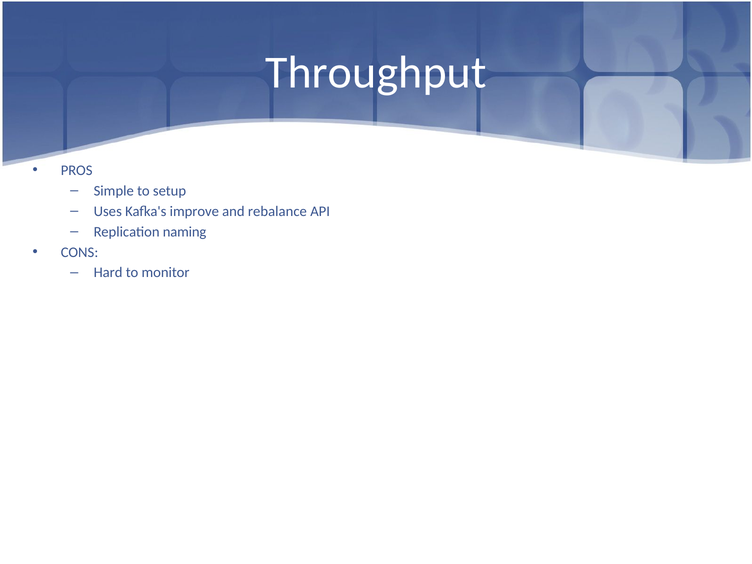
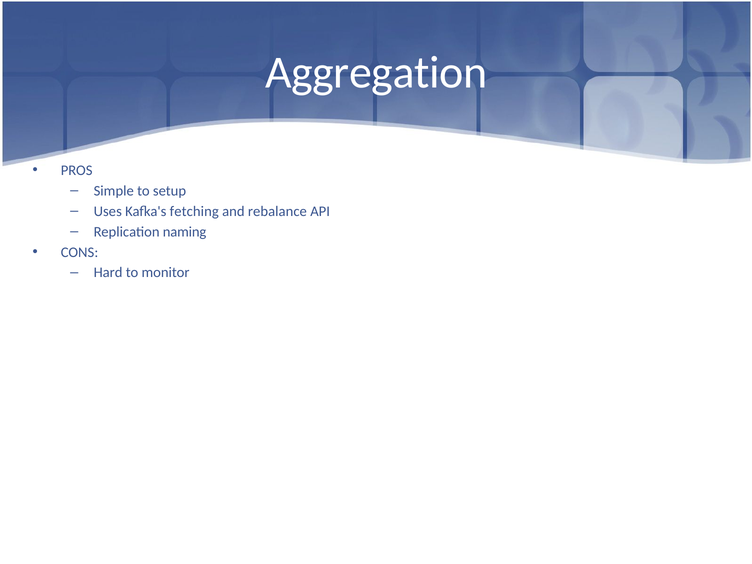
Throughput: Throughput -> Aggregation (376, 73)
improve: improve -> fetching (194, 211)
